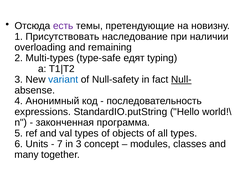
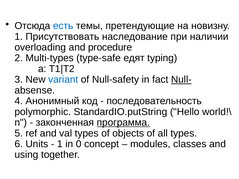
есть colour: purple -> blue (63, 26)
remaining: remaining -> procedure (110, 47)
expressions: expressions -> polymorphic (43, 112)
программа underline: none -> present (123, 123)
7: 7 -> 1 (60, 144)
in 3: 3 -> 0 (79, 144)
many: many -> using (26, 155)
